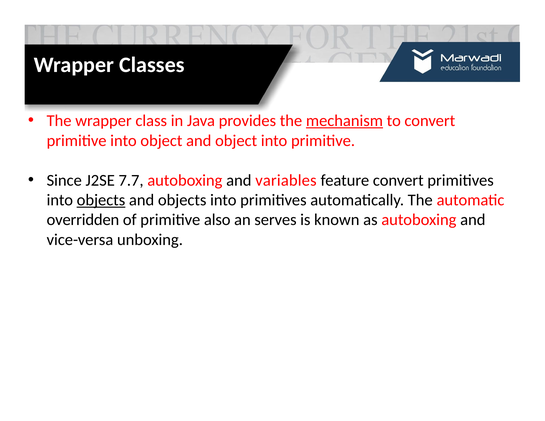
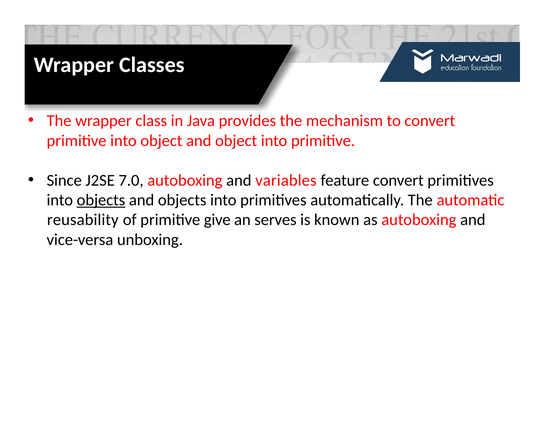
mechanism underline: present -> none (344, 121)
7.7: 7.7 -> 7.0 (131, 180)
overridden: overridden -> reusability (83, 220)
also: also -> give (217, 220)
